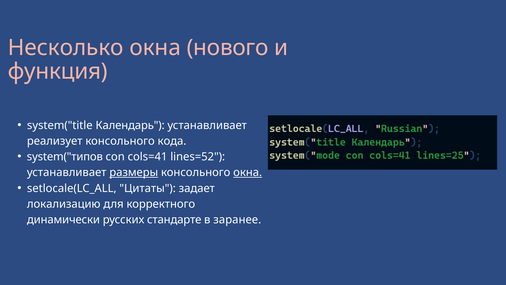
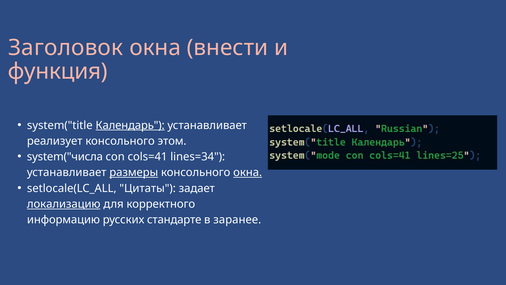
Несколько: Несколько -> Заголовок (66, 48)
нового: нового -> внести (228, 48)
Календарь underline: none -> present (130, 125)
кода: кода -> этом (172, 141)
system("типов: system("типов -> system("числа (65, 157)
lines=52: lines=52 -> lines=34 (198, 157)
локализацию underline: none -> present (64, 204)
динамически: динамически -> информацию (63, 220)
